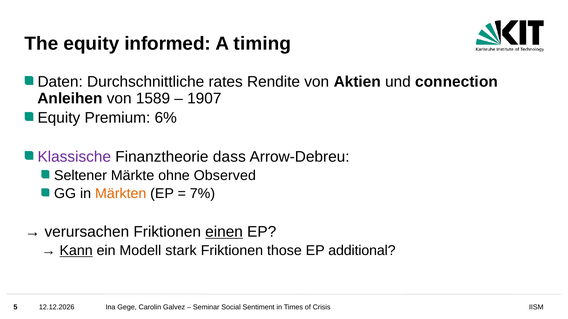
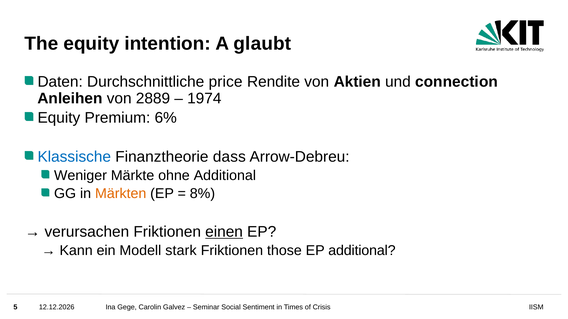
informed: informed -> intention (168, 44)
timing: timing -> glaubt (262, 44)
rates: rates -> price (226, 82)
1589: 1589 -> 2889 (153, 99)
1907: 1907 -> 1974 (204, 99)
Klassische colour: purple -> blue (74, 157)
Seltener: Seltener -> Weniger (80, 176)
ohne Observed: Observed -> Additional (225, 176)
7%: 7% -> 8% (202, 194)
Kann underline: present -> none (76, 251)
